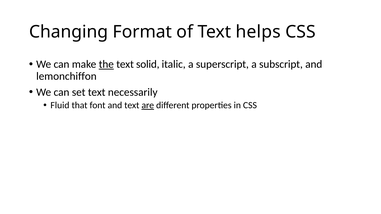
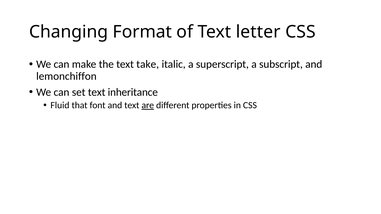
helps: helps -> letter (258, 32)
the underline: present -> none (106, 64)
solid: solid -> take (148, 64)
necessarily: necessarily -> inheritance (133, 92)
